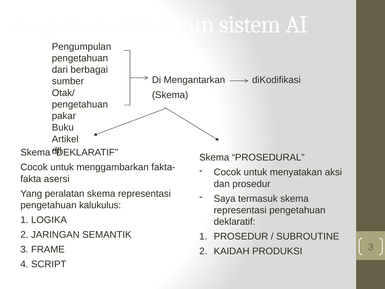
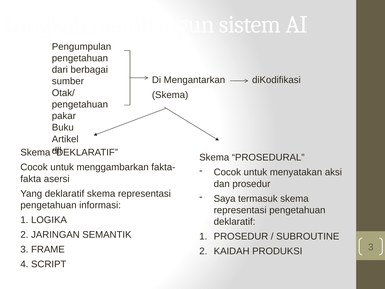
Yang peralatan: peralatan -> deklaratif (65, 193)
kalukulus: kalukulus -> informasi (100, 205)
